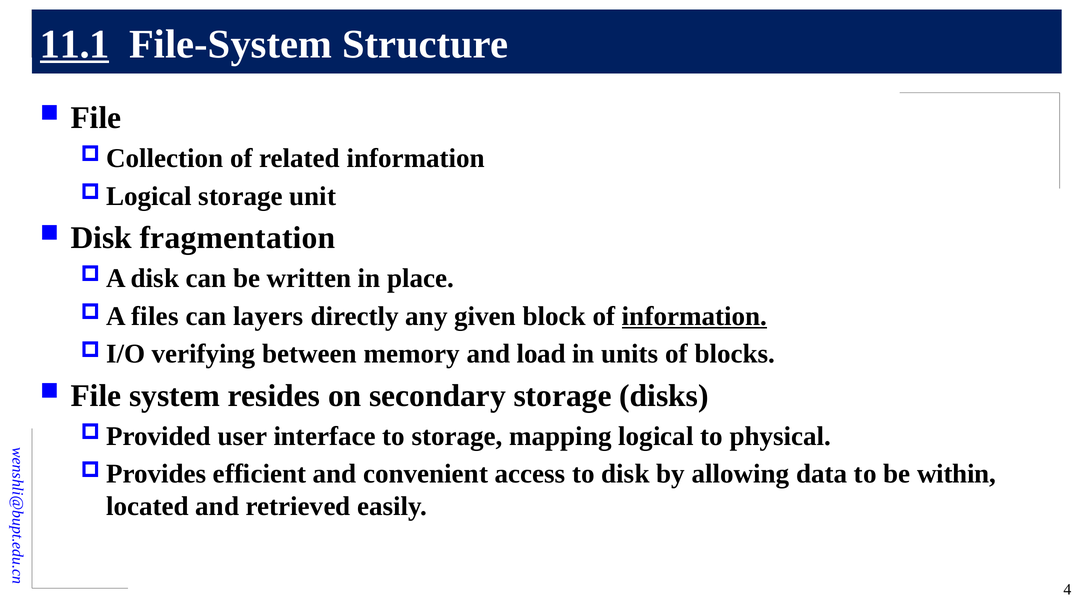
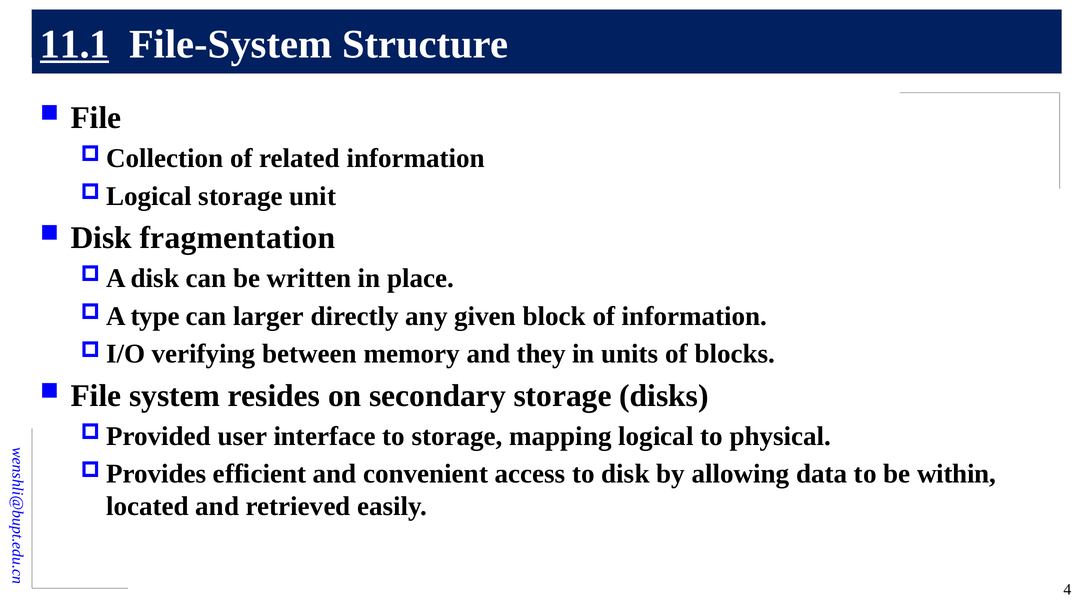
files: files -> type (155, 316)
layers: layers -> larger (268, 316)
information underline: present -> none (695, 316)
load: load -> they (541, 354)
